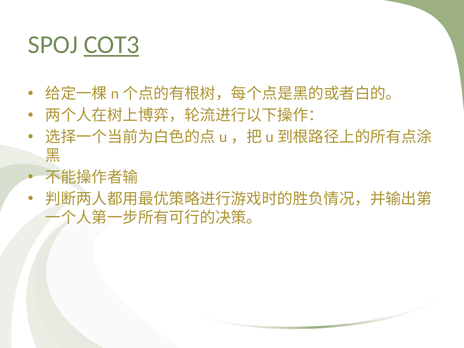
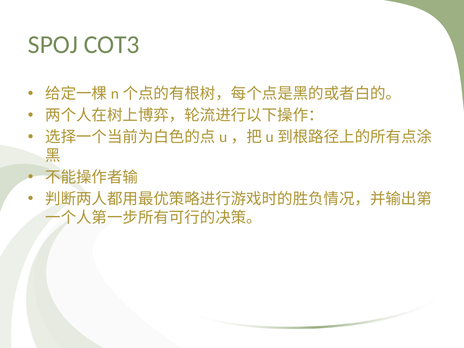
COT3 underline: present -> none (112, 45)
